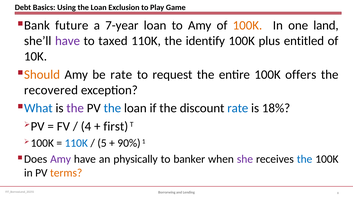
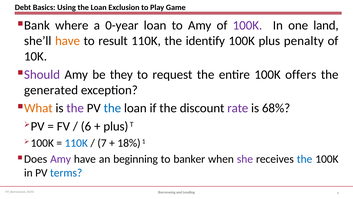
future: future -> where (72, 25)
7-year: 7-year -> 0-year (122, 25)
100K colour: orange -> purple (247, 25)
have colour: purple -> orange (68, 41)
taxed: taxed -> result (113, 41)
entitled: entitled -> penalty (304, 41)
Should colour: orange -> purple (42, 74)
be rate: rate -> they (121, 74)
recovered: recovered -> generated (51, 90)
What colour: blue -> orange (38, 108)
rate colour: blue -> purple (238, 108)
18%: 18% -> 68% (276, 108)
4: 4 -> 6 (86, 126)
first: first -> plus (116, 126)
5: 5 -> 7 (102, 143)
90%: 90% -> 18% (129, 143)
physically: physically -> beginning (136, 159)
terms colour: orange -> blue (66, 173)
